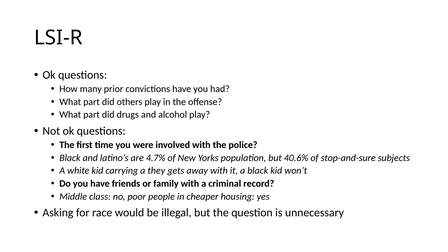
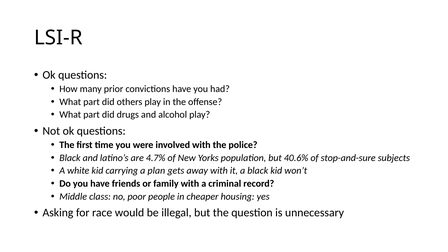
they: they -> plan (156, 171)
